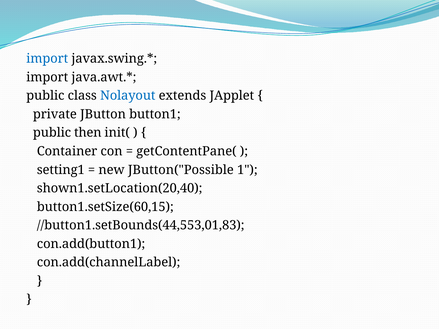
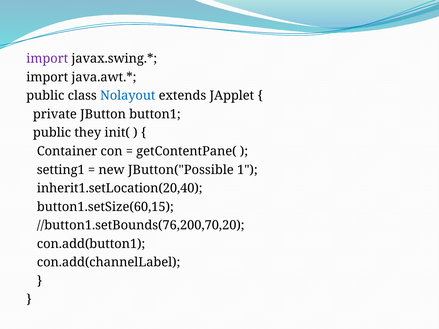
import colour: blue -> purple (47, 59)
then: then -> they (88, 133)
shown1.setLocation(20,40: shown1.setLocation(20,40 -> inherit1.setLocation(20,40 (120, 188)
//button1.setBounds(44,553,01,83: //button1.setBounds(44,553,01,83 -> //button1.setBounds(76,200,70,20 (141, 226)
